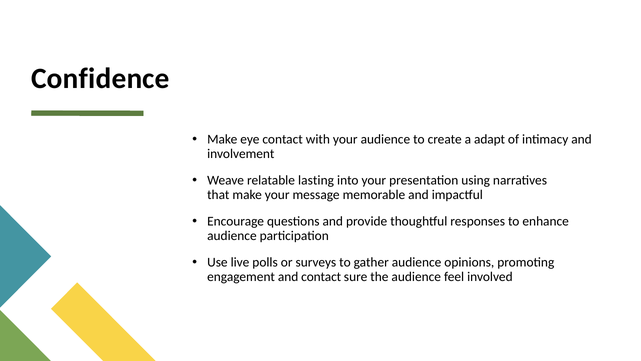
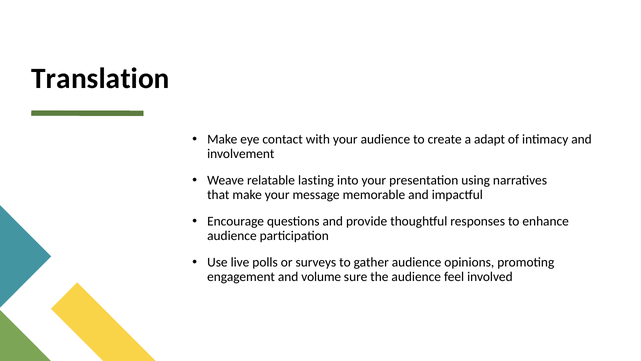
Confidence: Confidence -> Translation (100, 78)
and contact: contact -> volume (321, 276)
